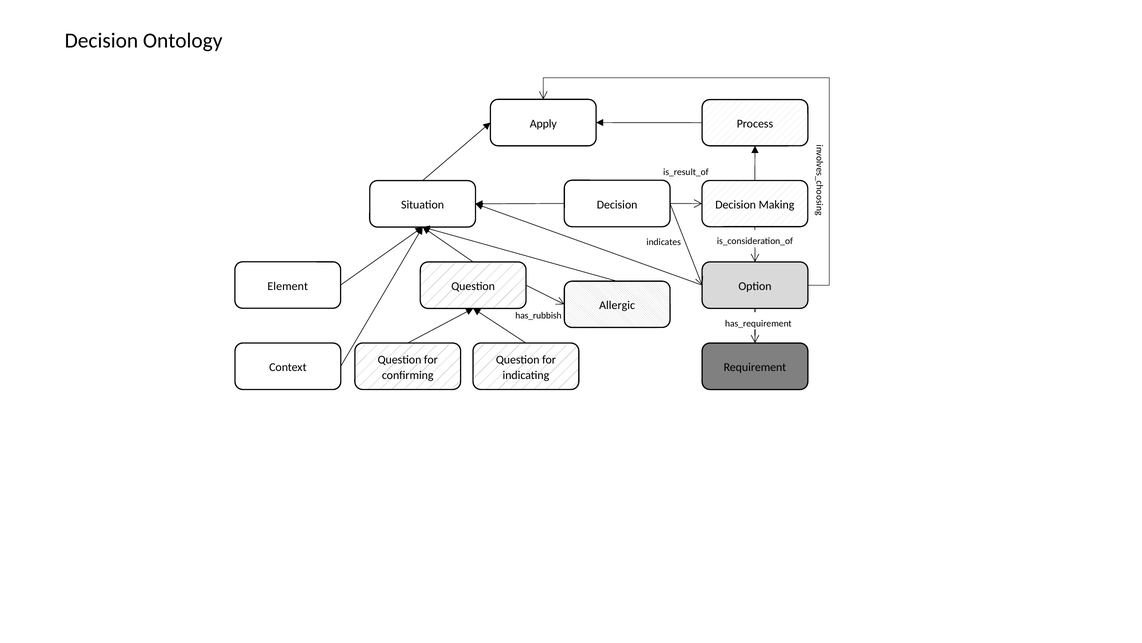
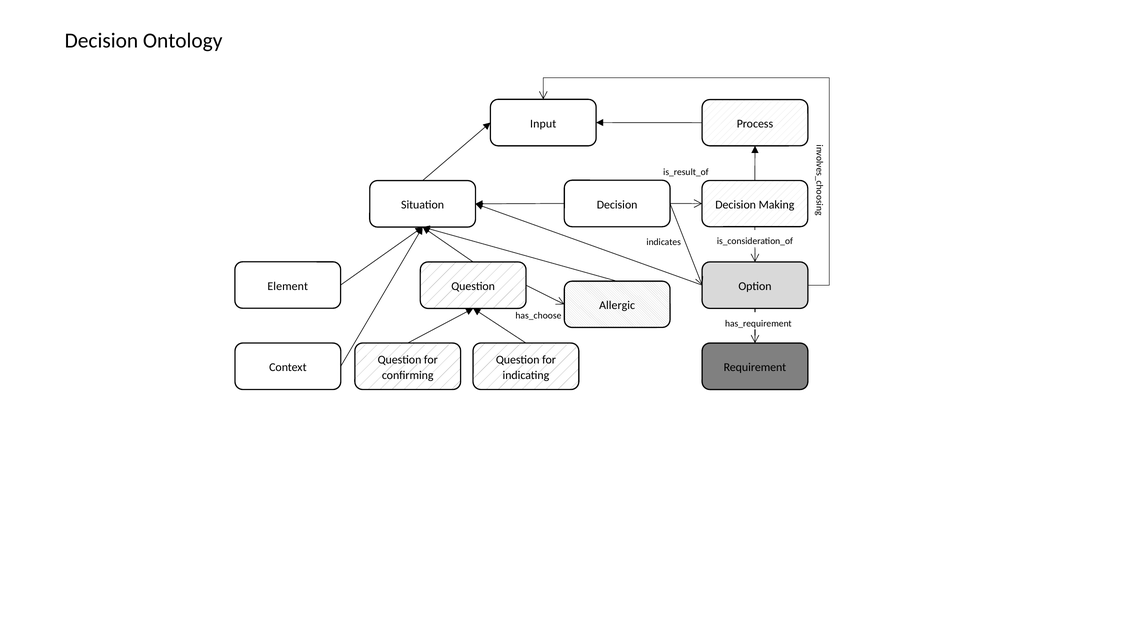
Apply: Apply -> Input (543, 124)
has_rubbish: has_rubbish -> has_choose (538, 315)
